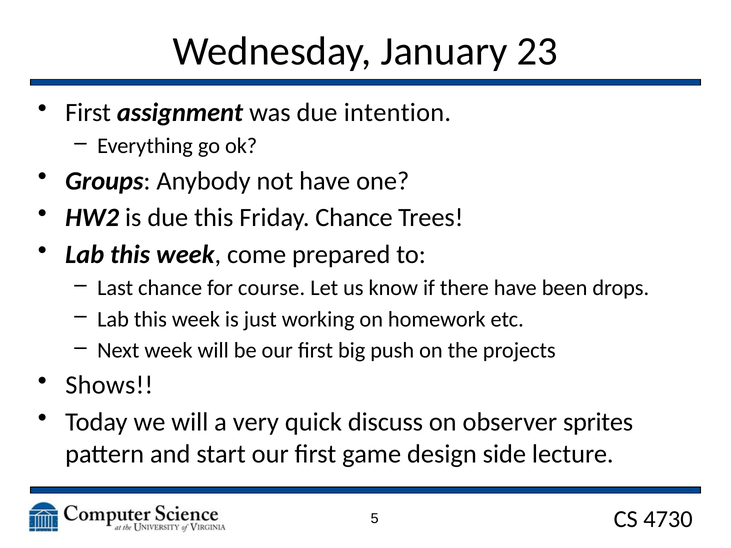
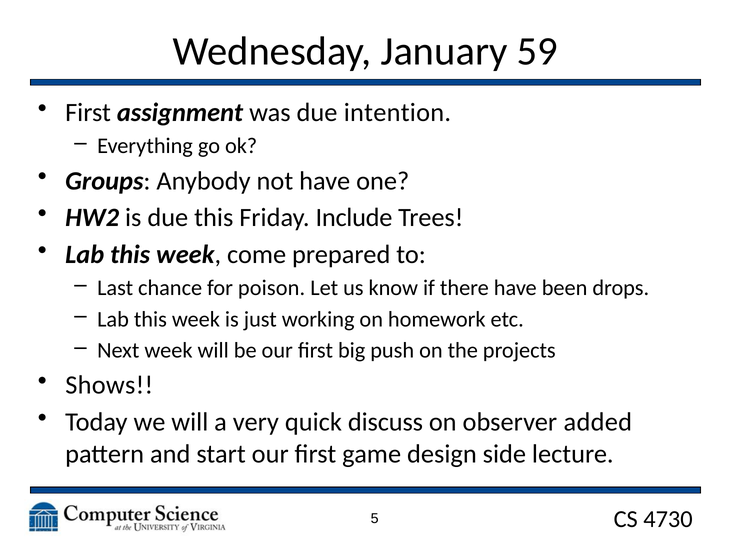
23: 23 -> 59 (537, 52)
Friday Chance: Chance -> Include (354, 218)
course: course -> poison (272, 288)
sprites: sprites -> added (598, 422)
